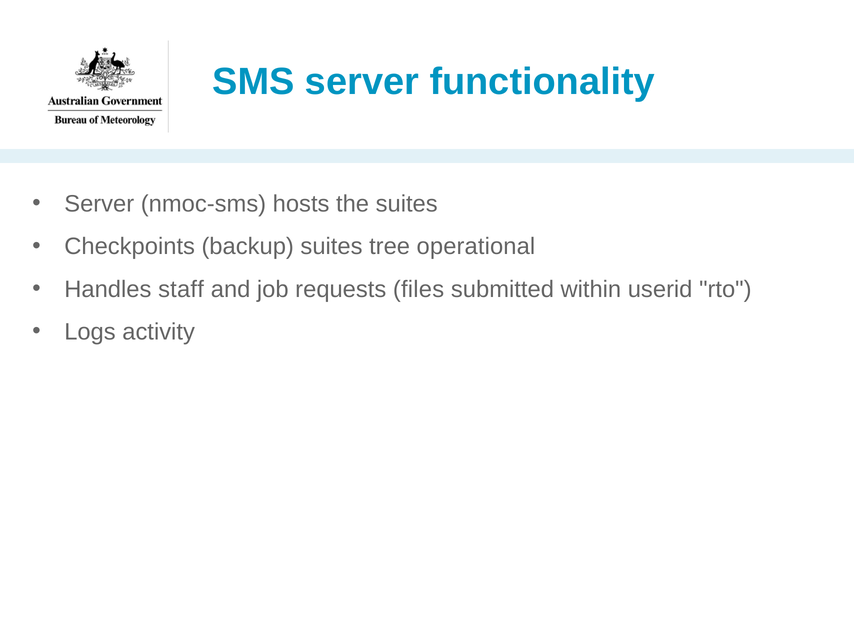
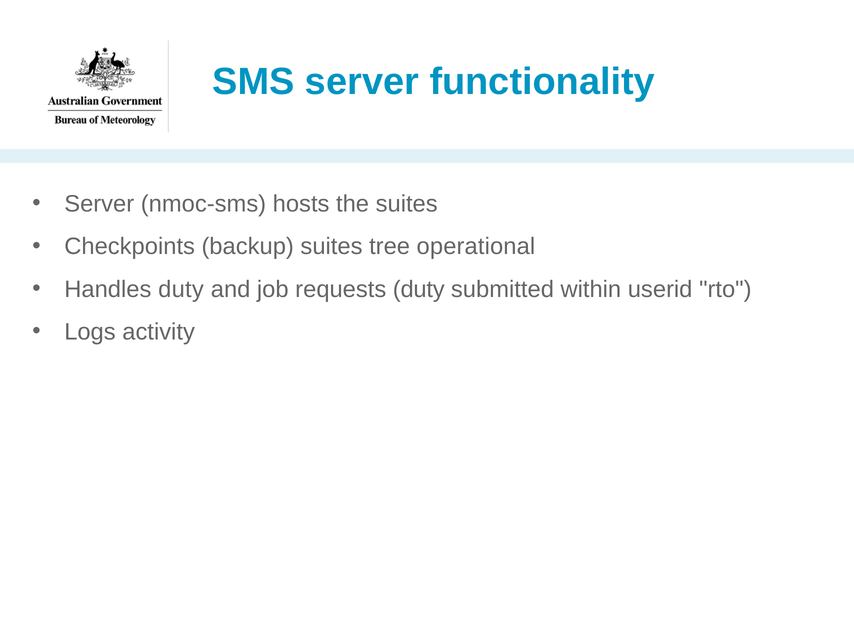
Handles staff: staff -> duty (181, 289)
requests files: files -> duty (419, 289)
